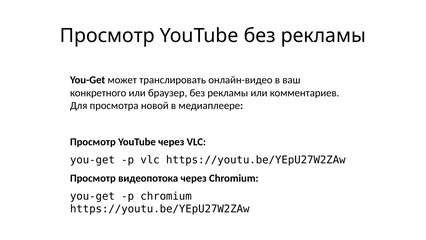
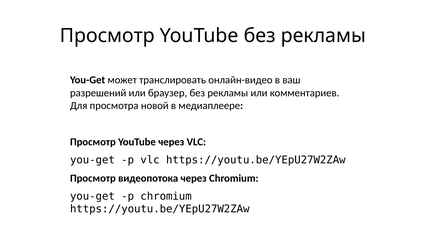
конкретного: конкретного -> разрешений (98, 93)
